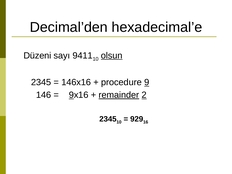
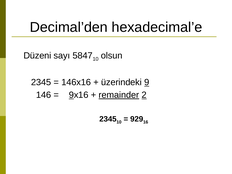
9411: 9411 -> 5847 (83, 56)
olsun underline: present -> none (112, 56)
procedure: procedure -> üzerindeki (121, 82)
